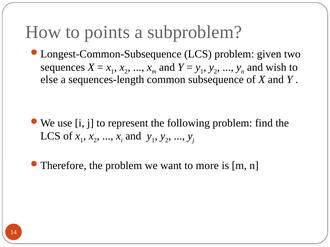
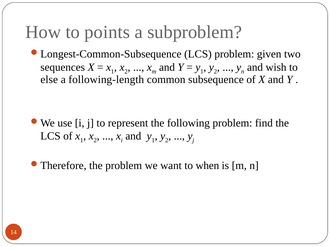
sequences-length: sequences-length -> following-length (106, 80)
more: more -> when (207, 166)
